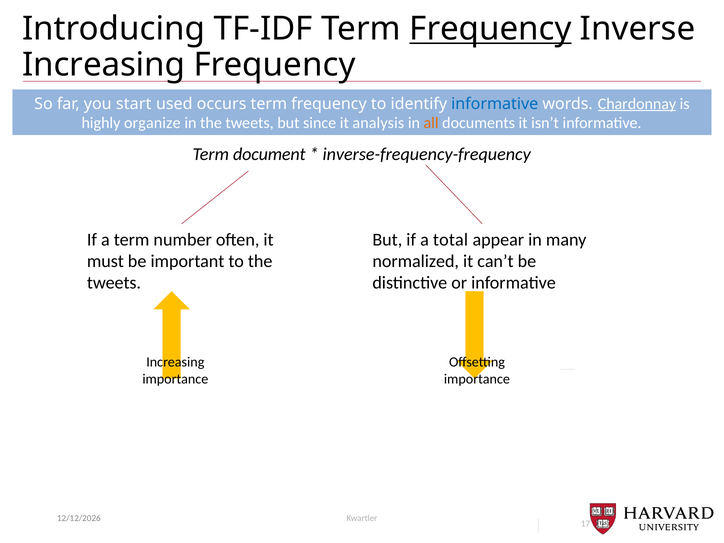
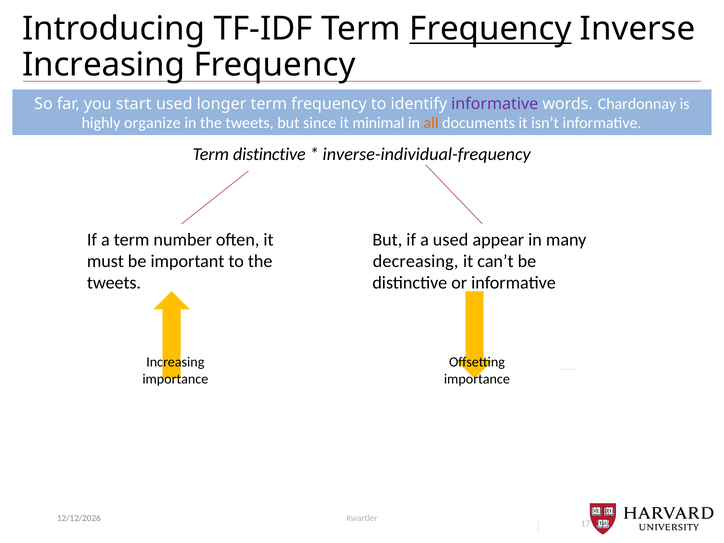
occurs: occurs -> longer (222, 104)
informative colour: blue -> purple (495, 104)
Chardonnay underline: present -> none (637, 104)
analysis: analysis -> minimal (378, 123)
Term document: document -> distinctive (269, 154)
inverse-frequency-frequency: inverse-frequency-frequency -> inverse-individual-frequency (427, 154)
a total: total -> used (451, 240)
normalized: normalized -> decreasing (416, 261)
